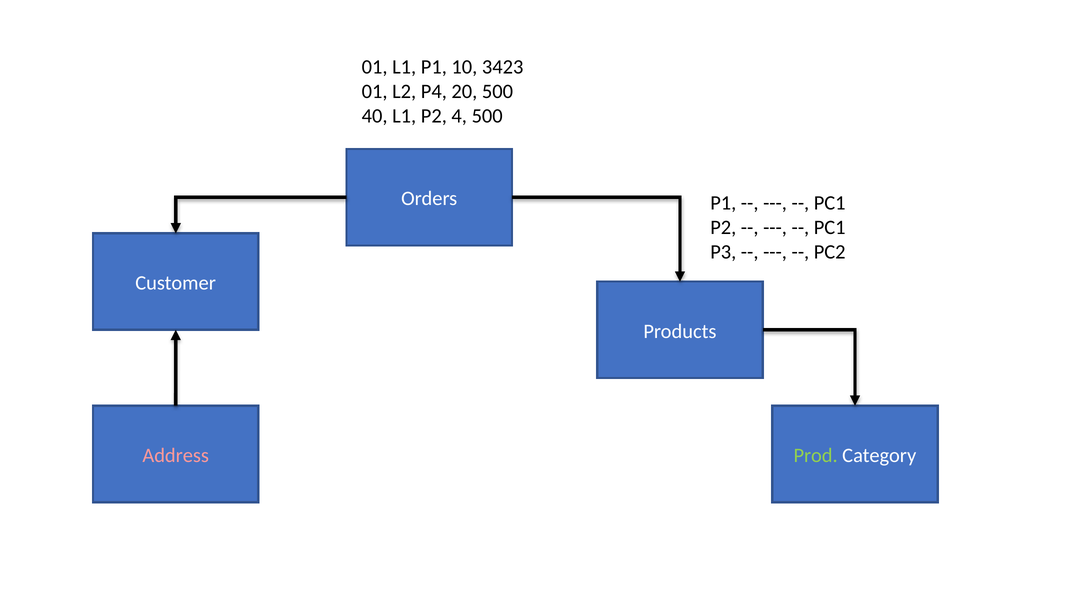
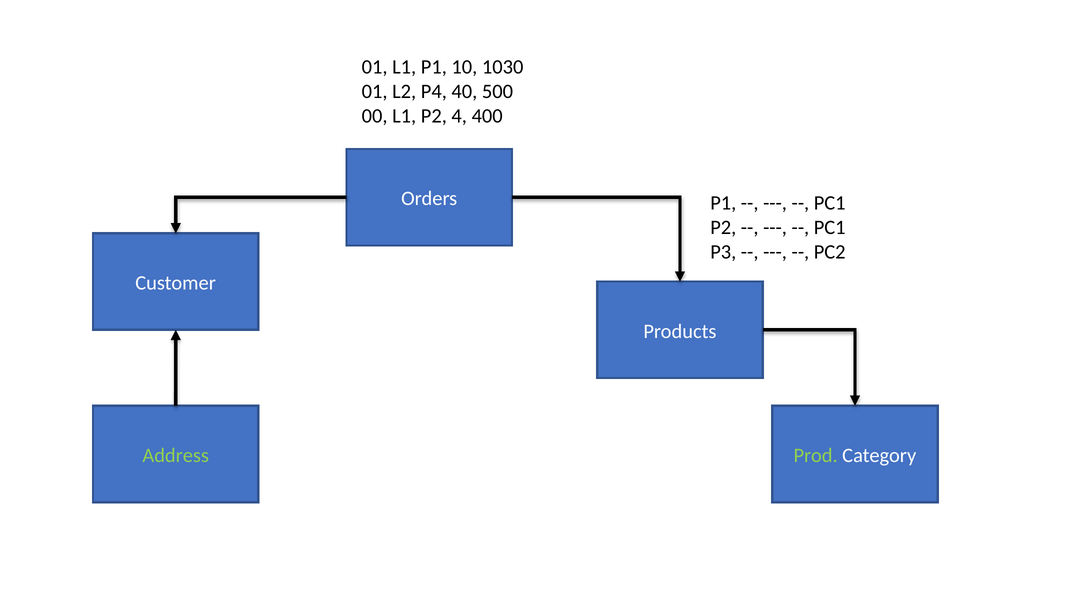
3423: 3423 -> 1030 (503, 67)
20: 20 -> 40 (464, 92)
40: 40 -> 00 (375, 116)
4 500: 500 -> 400 (487, 116)
Address colour: pink -> light green (176, 456)
